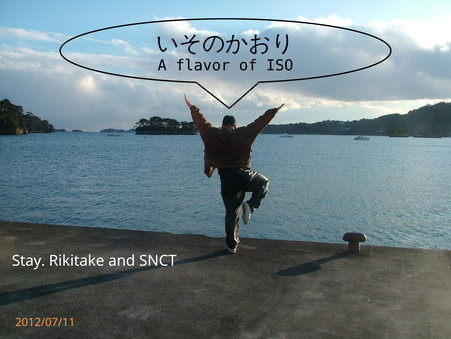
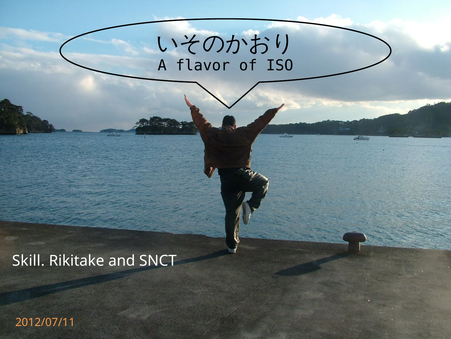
Stay: Stay -> Skill (28, 260)
